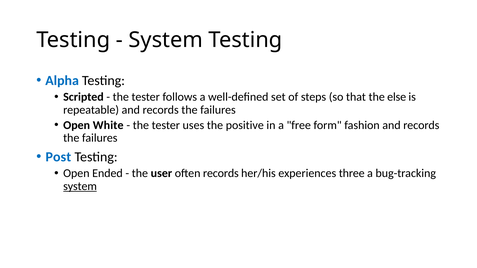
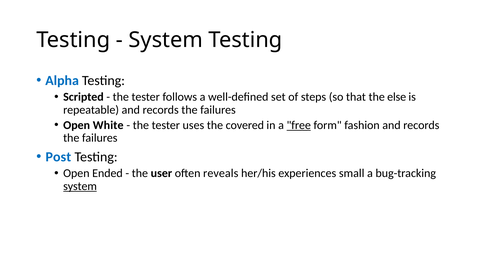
positive: positive -> covered (245, 125)
free underline: none -> present (299, 125)
often records: records -> reveals (221, 174)
three: three -> small (352, 174)
